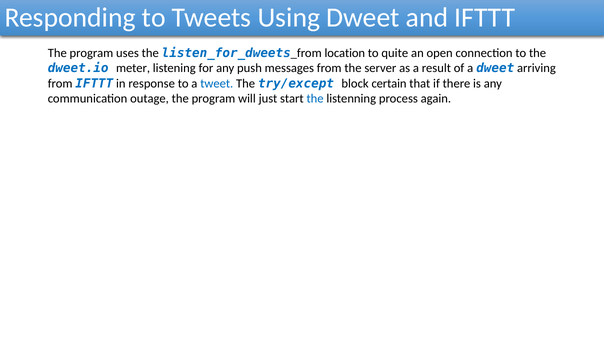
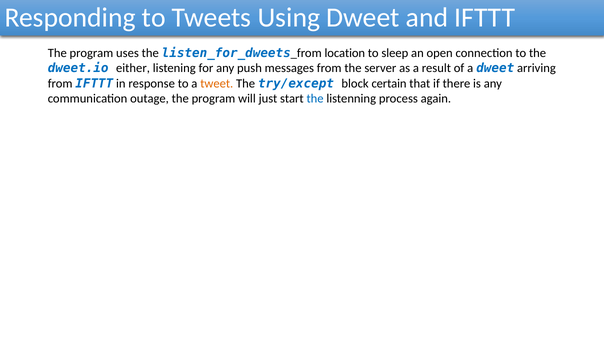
quite: quite -> sleep (395, 53)
meter: meter -> either (133, 68)
tweet colour: blue -> orange (217, 83)
